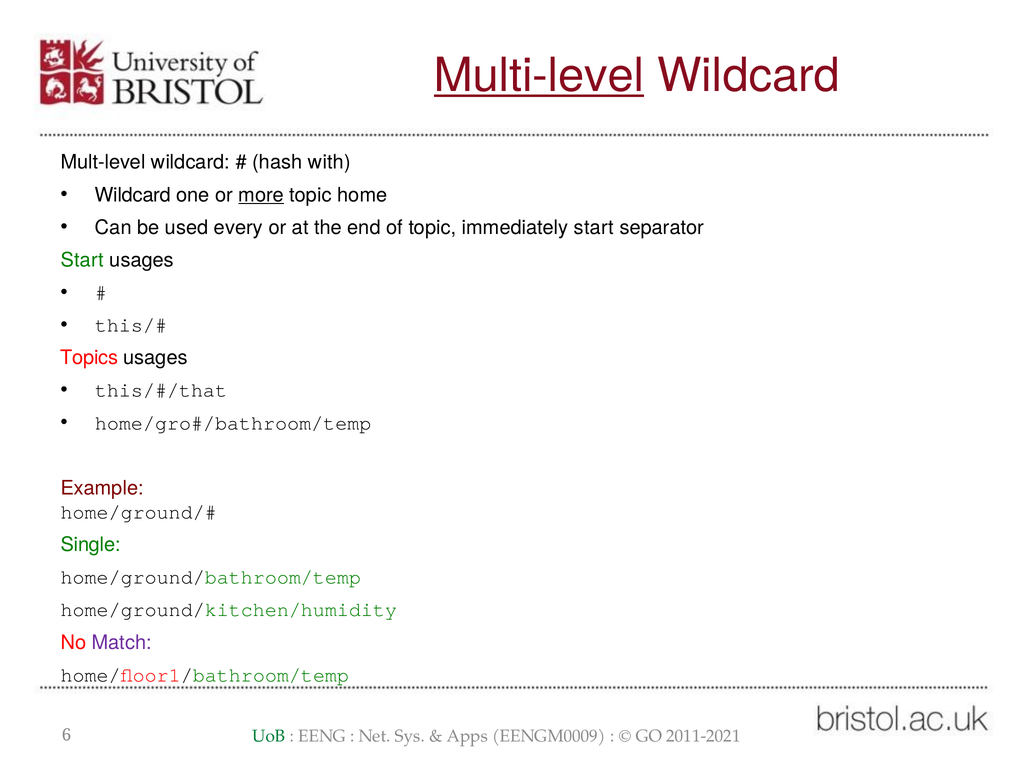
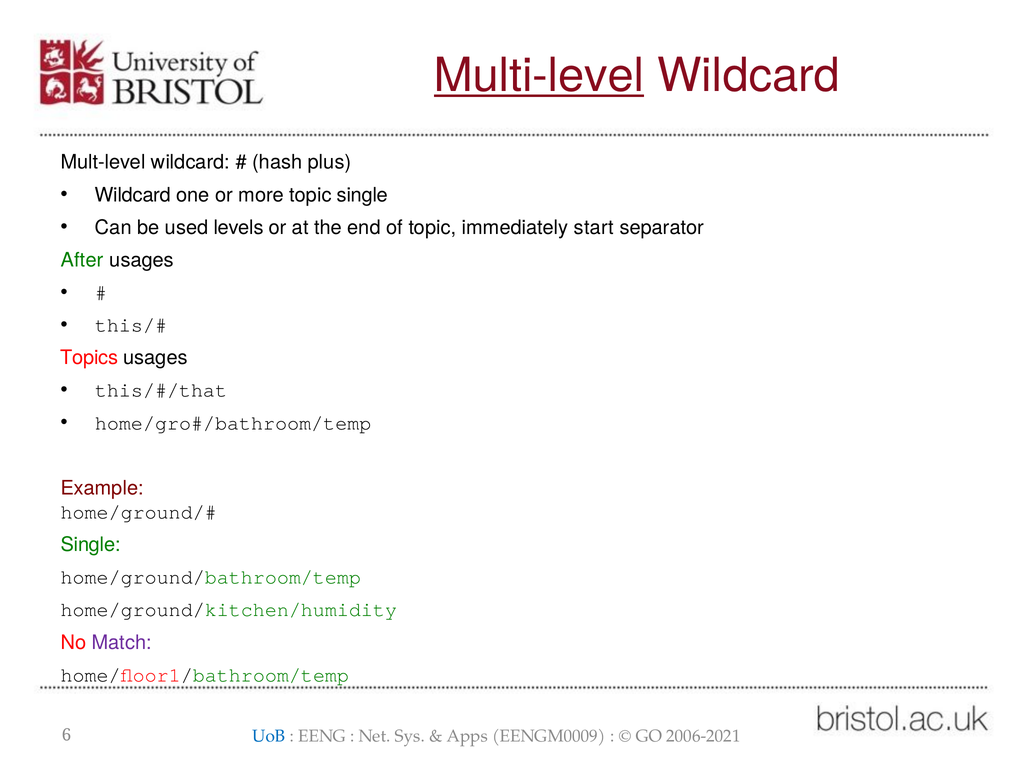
with: with -> plus (330, 162)
more underline: present -> none (261, 195)
topic home: home -> single (362, 195)
every: every -> levels (239, 227)
Start: Start -> After (82, 260)
UoB colour: green -> blue (269, 736)
2011-2021: 2011-2021 -> 2006-2021 (703, 736)
